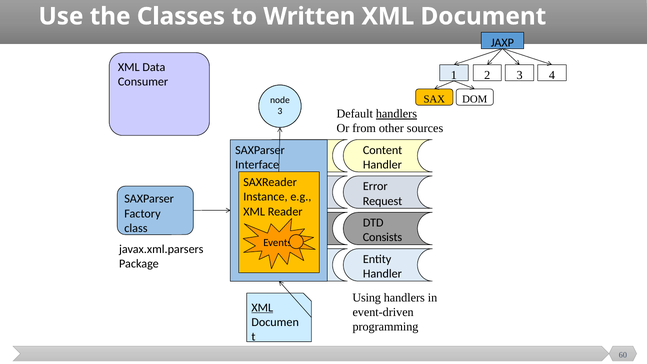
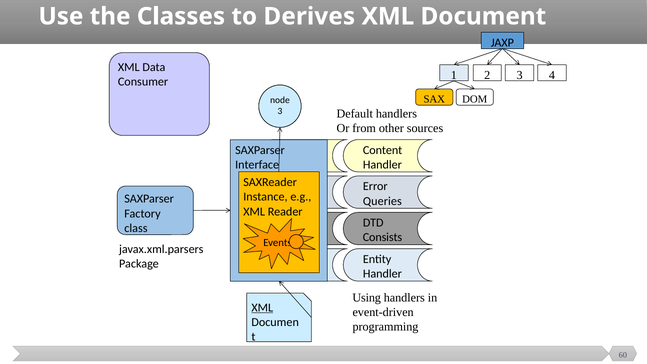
Written: Written -> Derives (309, 16)
handlers underline: present -> none (396, 114)
Request: Request -> Queries (382, 201)
